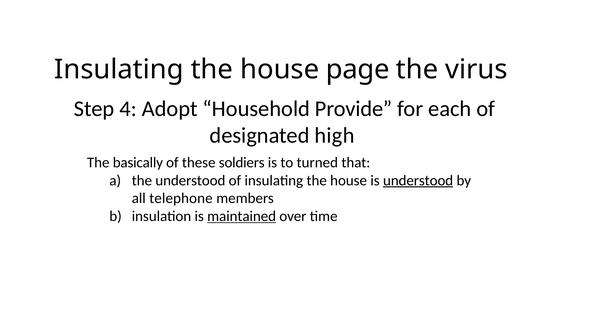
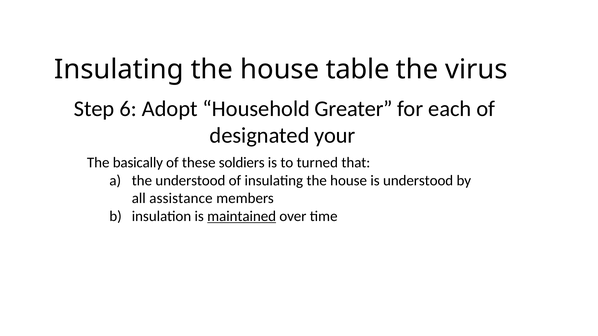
page: page -> table (358, 70)
4: 4 -> 6 (128, 109)
Provide: Provide -> Greater (354, 109)
high: high -> your (335, 136)
understood underline: present -> none (418, 181)
telephone: telephone -> assistance (181, 199)
